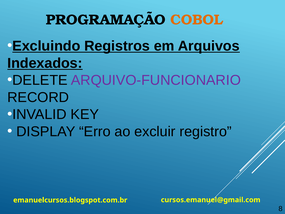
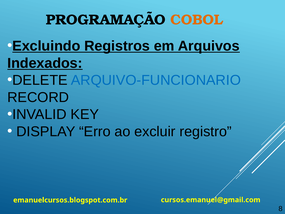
ARQUIVO-FUNCIONARIO colour: purple -> blue (156, 80)
